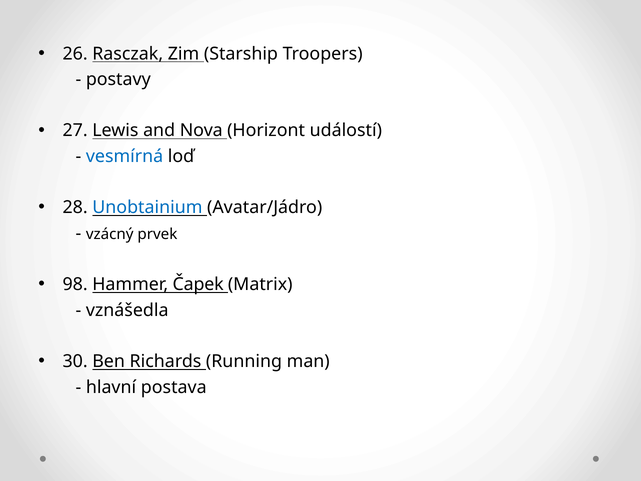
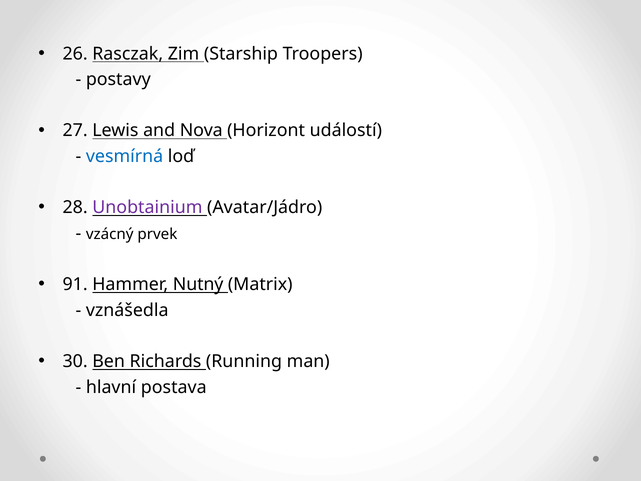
Unobtainium colour: blue -> purple (147, 207)
98: 98 -> 91 (75, 284)
Čapek: Čapek -> Nutný (198, 284)
